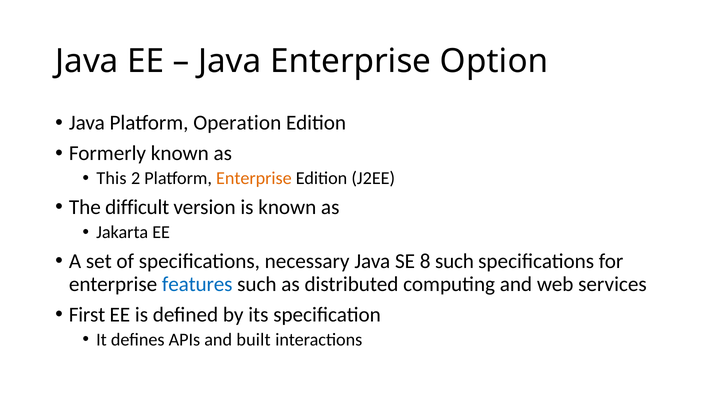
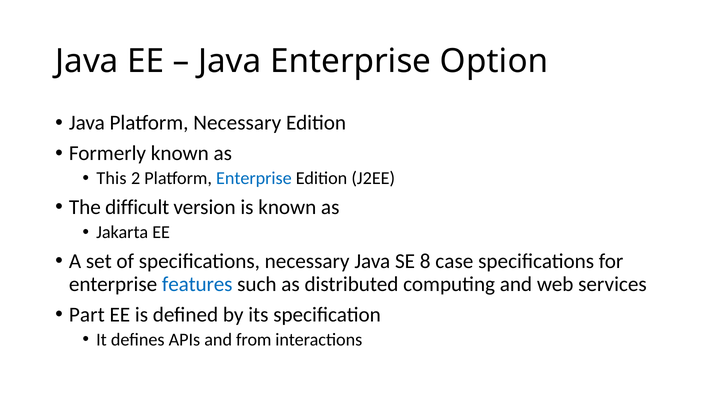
Platform Operation: Operation -> Necessary (237, 123)
Enterprise colour: orange -> blue (254, 178)
8 such: such -> case (454, 261)
First: First -> Part (87, 314)
built: built -> from (254, 339)
